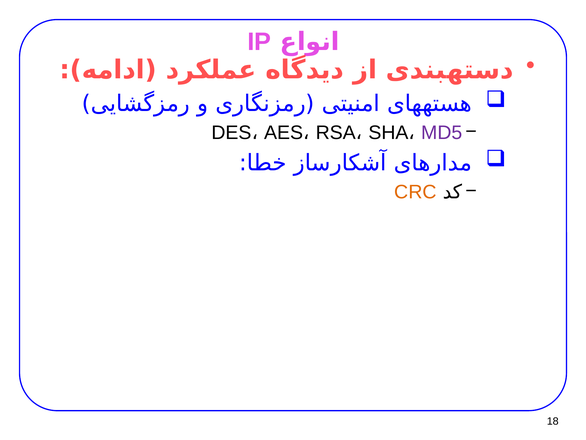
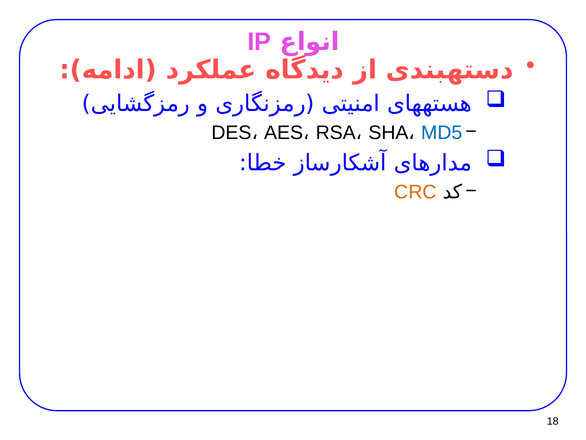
MD5 colour: purple -> blue (442, 132)
